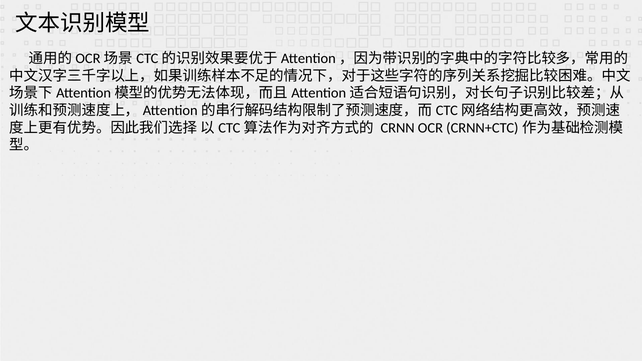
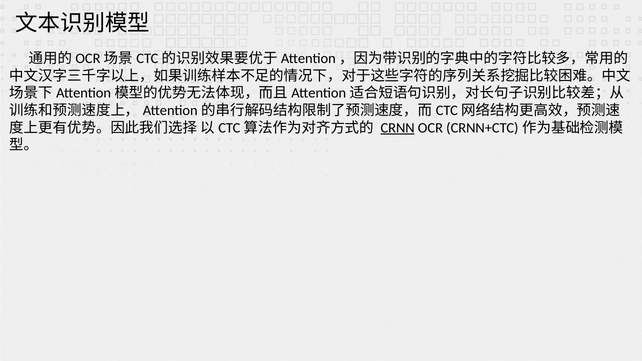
CRNN underline: none -> present (398, 128)
